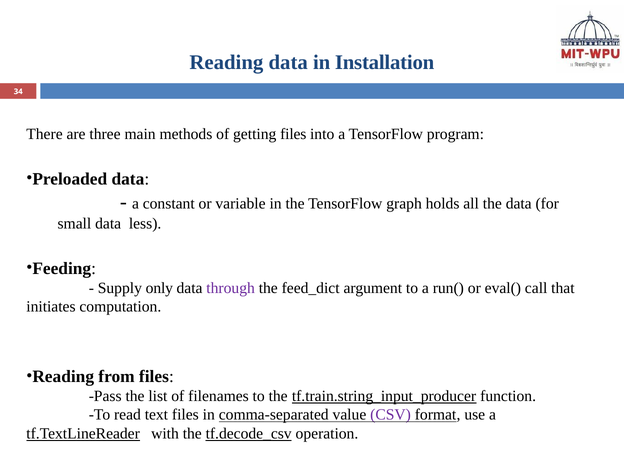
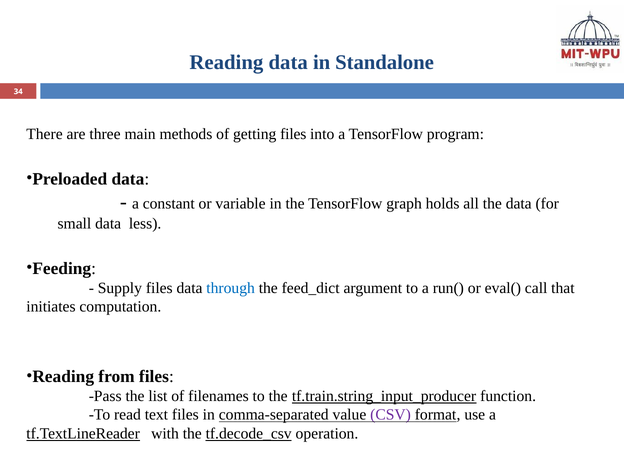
Installation: Installation -> Standalone (385, 63)
Supply only: only -> files (159, 288)
through colour: purple -> blue (231, 288)
